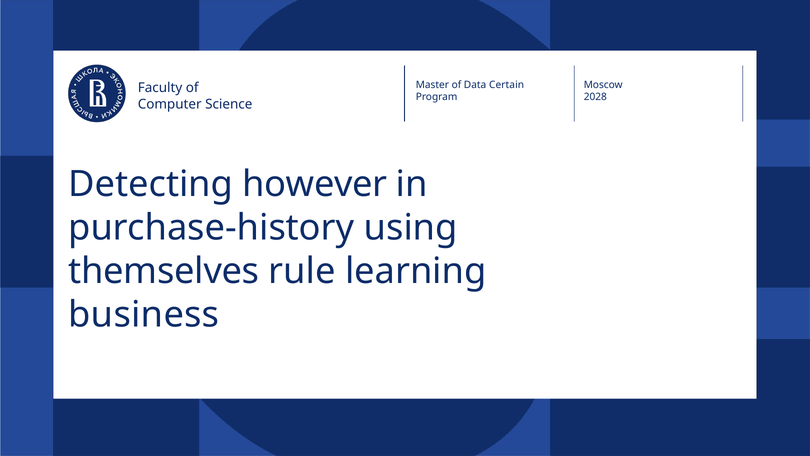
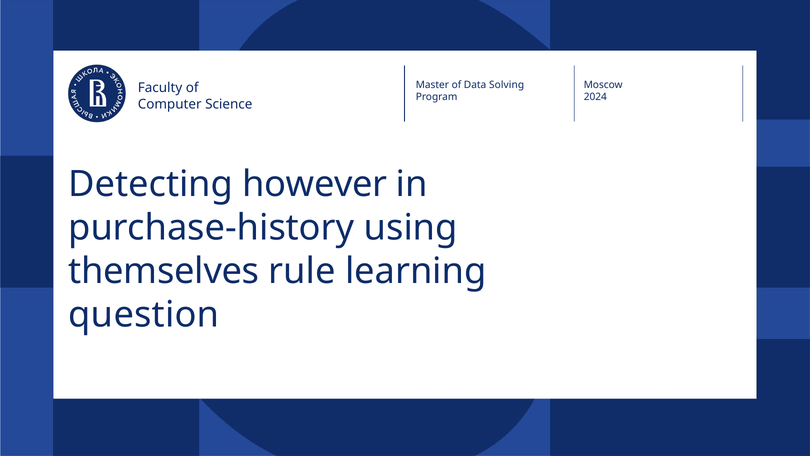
Certain: Certain -> Solving (507, 85)
2028: 2028 -> 2024 (595, 97)
business: business -> question (144, 315)
